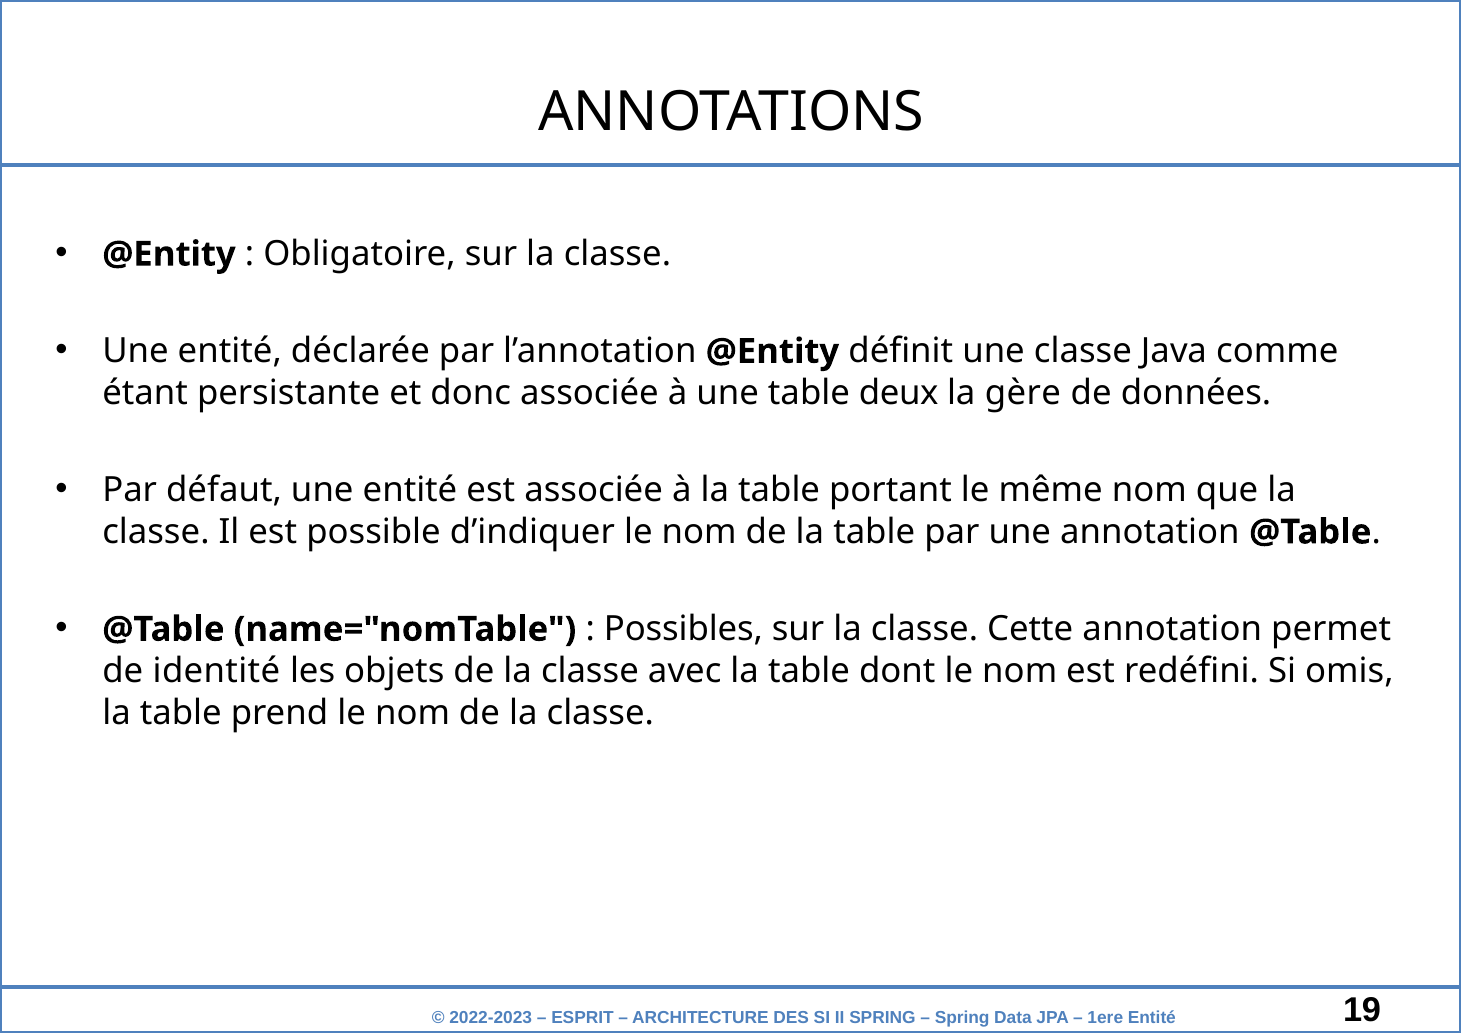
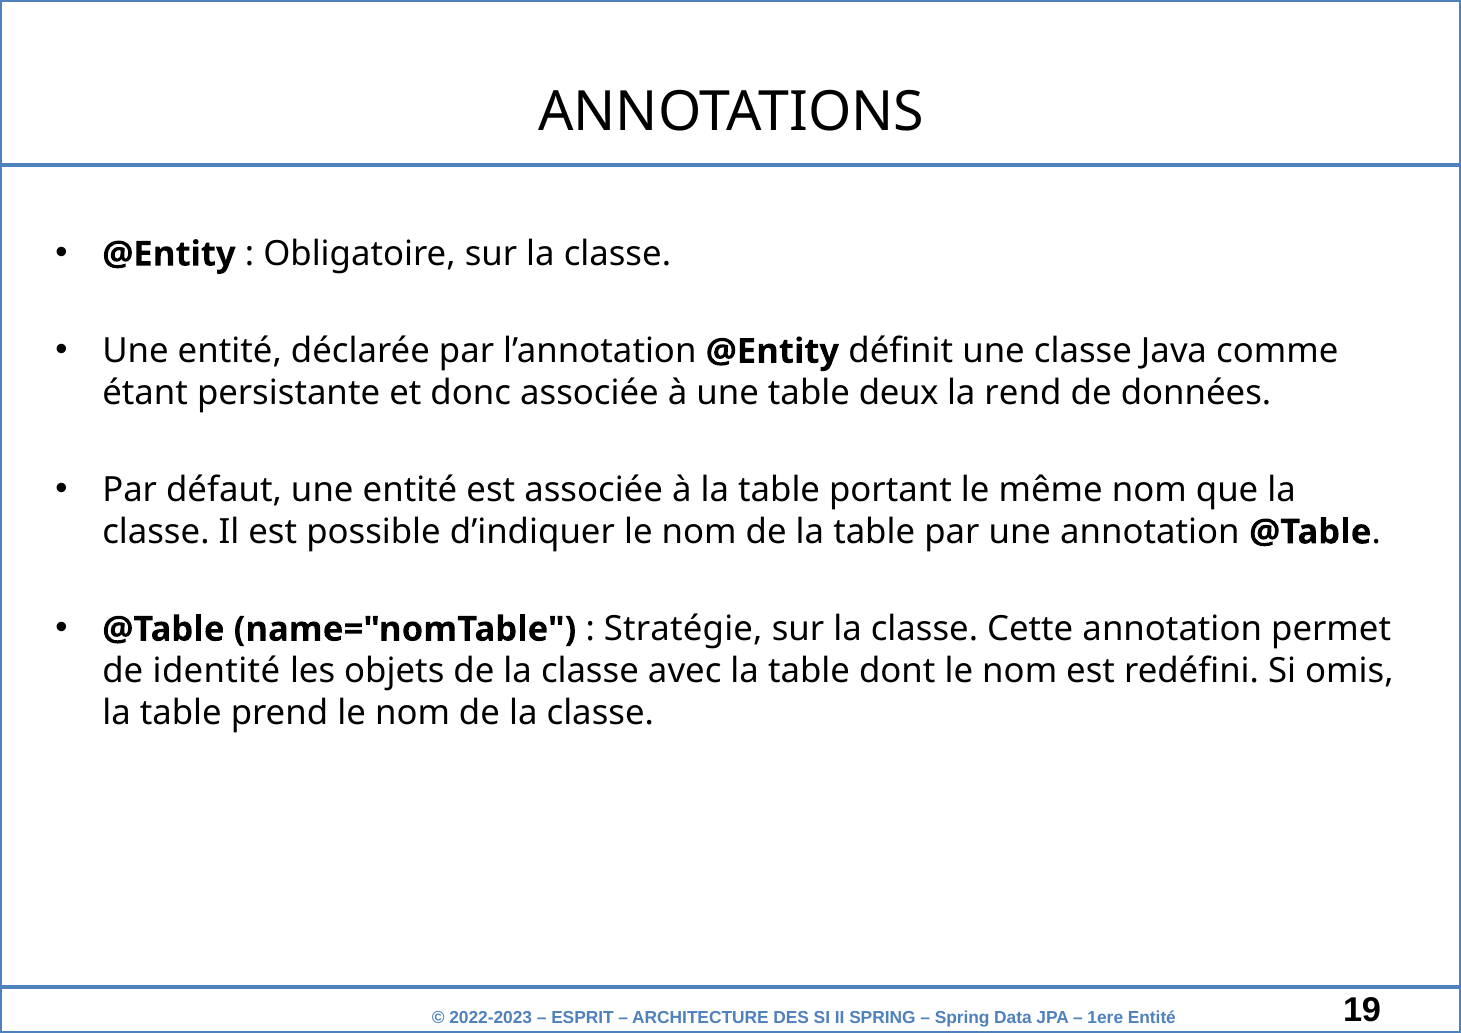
gère: gère -> rend (1023, 393)
Possibles: Possibles -> Stratégie (683, 629)
